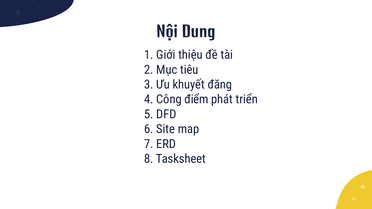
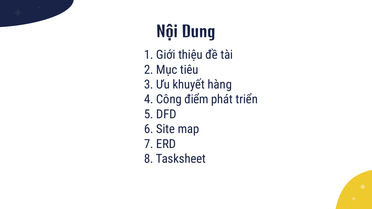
đăng: đăng -> hàng (220, 85)
